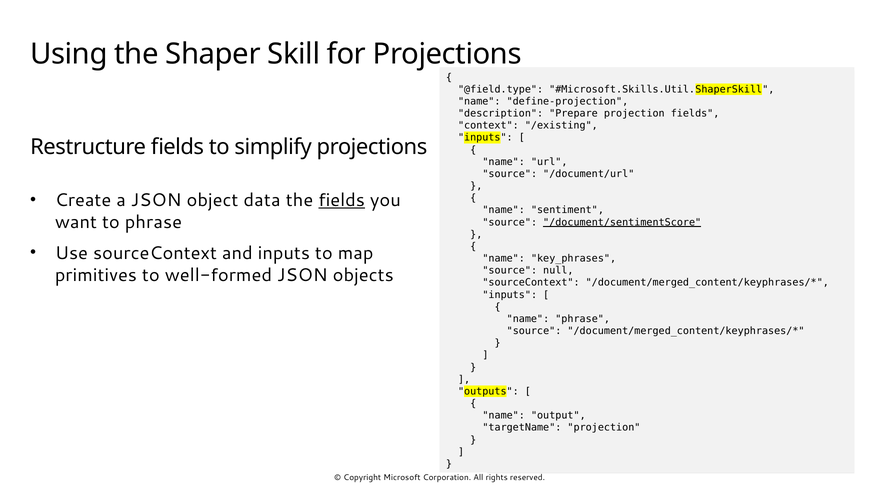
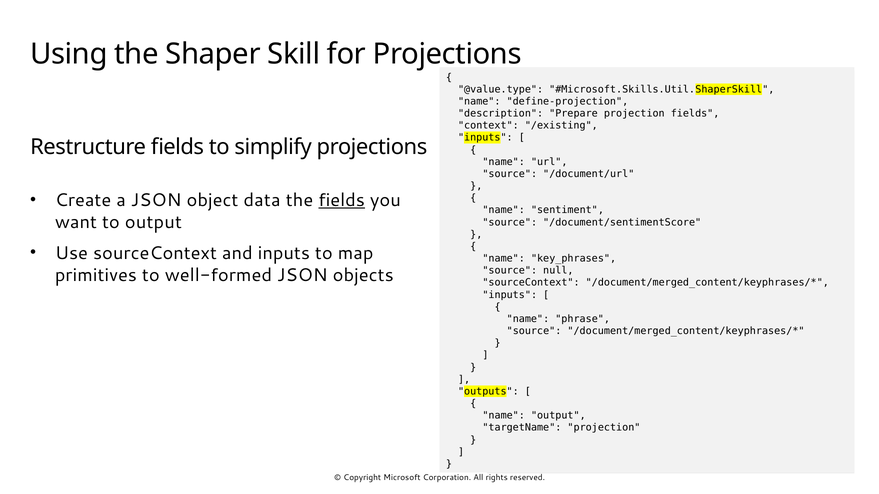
@field.type: @field.type -> @value.type (501, 89)
to phrase: phrase -> output (153, 222)
/document/sentimentScore underline: present -> none (622, 222)
